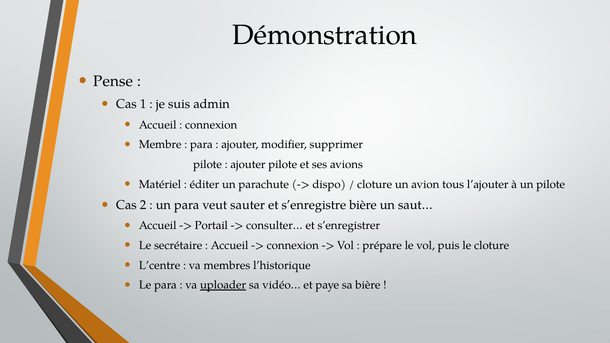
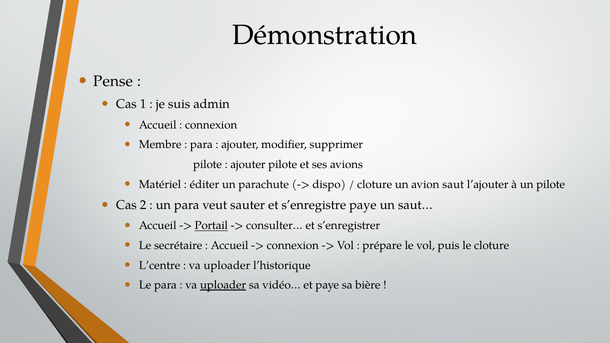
tous: tous -> saut (453, 184)
s’enregistre bière: bière -> paye (363, 205)
Portail underline: none -> present (211, 226)
membres: membres -> uploader (227, 265)
